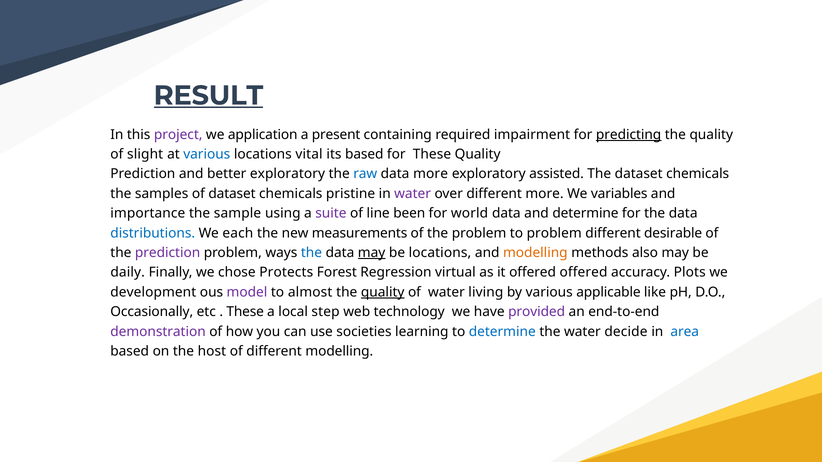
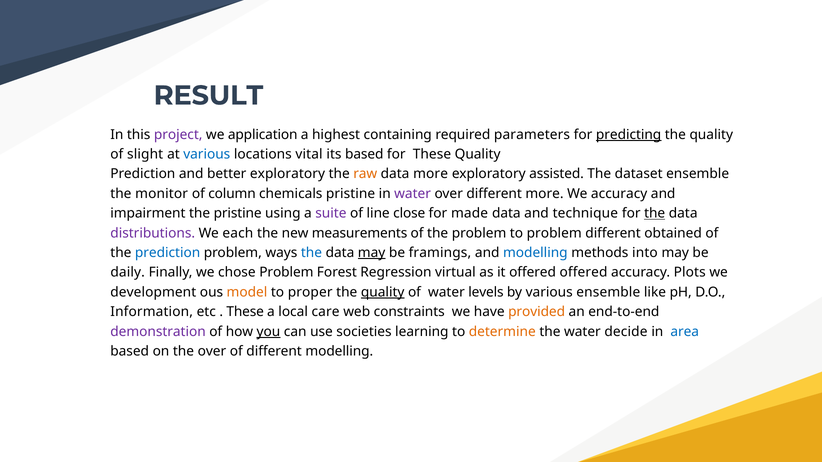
RESULT underline: present -> none (208, 96)
present: present -> highest (336, 135)
impairment: impairment -> parameters (532, 135)
raw colour: blue -> orange (365, 174)
The dataset chemicals: chemicals -> ensemble (698, 174)
samples: samples -> monitor (162, 194)
of dataset: dataset -> column (232, 194)
We variables: variables -> accuracy (619, 194)
importance: importance -> impairment (148, 214)
the sample: sample -> pristine (238, 214)
been: been -> close (409, 214)
world: world -> made (470, 214)
and determine: determine -> technique (585, 214)
the underline: none -> present (655, 214)
distributions colour: blue -> purple (153, 233)
desirable: desirable -> obtained (673, 233)
prediction colour: purple -> blue (168, 253)
be locations: locations -> framings (440, 253)
modelling colour: orange -> blue (535, 253)
also: also -> into (645, 253)
chose Protects: Protects -> Problem (286, 273)
model colour: purple -> orange (247, 292)
almost: almost -> proper (310, 292)
living: living -> levels (486, 292)
various applicable: applicable -> ensemble (608, 292)
Occasionally: Occasionally -> Information (152, 312)
step: step -> care (326, 312)
technology: technology -> constraints (409, 312)
provided colour: purple -> orange (537, 312)
you underline: none -> present (268, 332)
determine colour: blue -> orange (502, 332)
the host: host -> over (212, 351)
